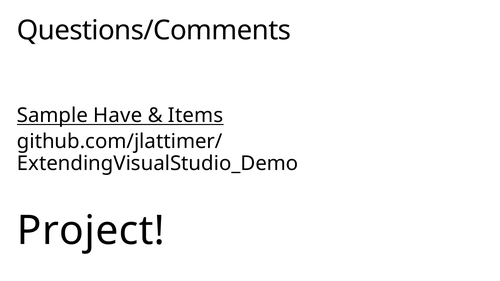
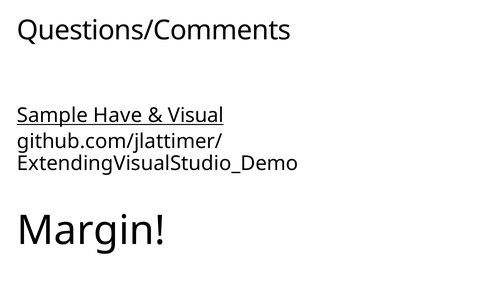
Items: Items -> Visual (196, 115)
Project: Project -> Margin (91, 231)
